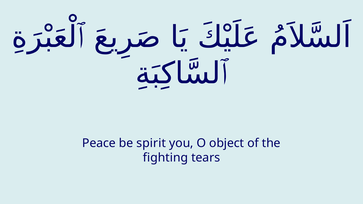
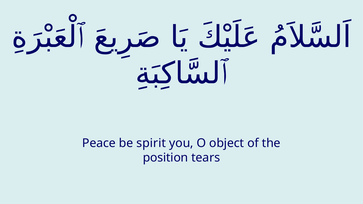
fighting: fighting -> position (166, 158)
